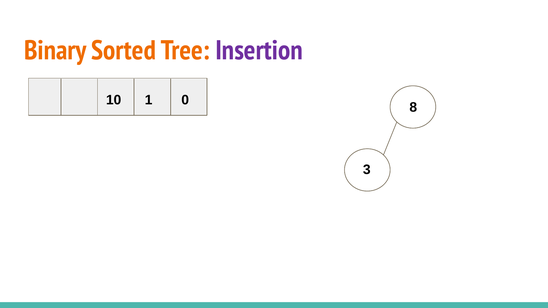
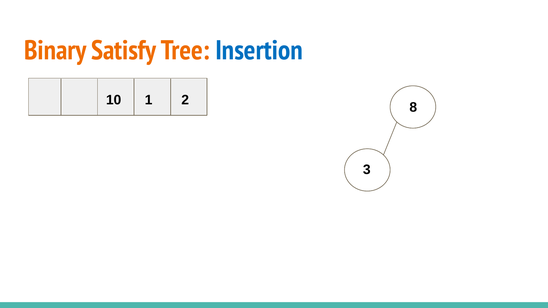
Sorted: Sorted -> Satisfy (124, 51)
Insertion colour: purple -> blue (259, 51)
0: 0 -> 2 (185, 100)
